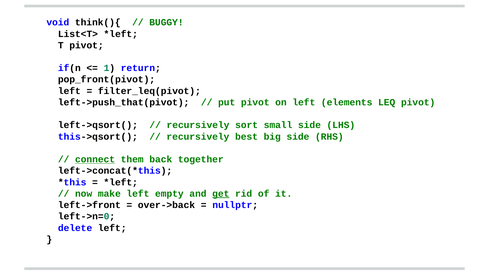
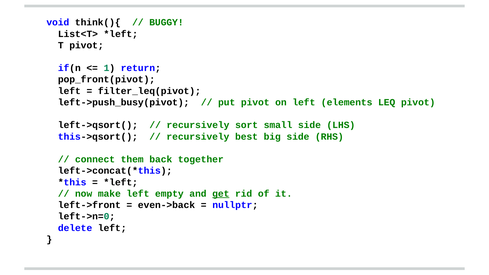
left->push_that(pivot: left->push_that(pivot -> left->push_busy(pivot (124, 102)
connect underline: present -> none (95, 159)
over->back: over->back -> even->back (166, 205)
